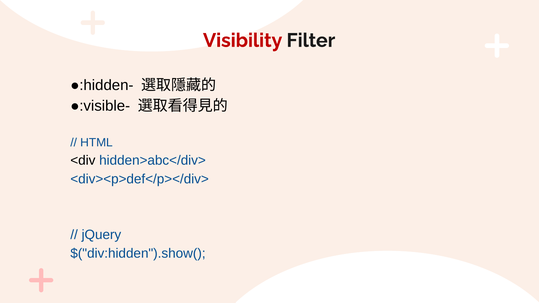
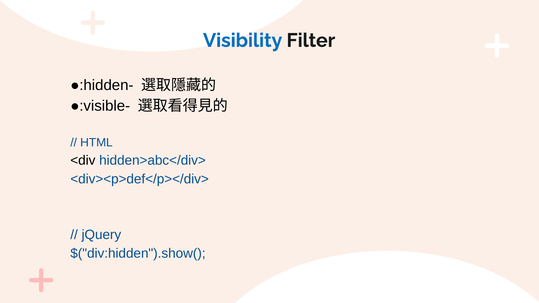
Visibility colour: red -> blue (243, 40)
